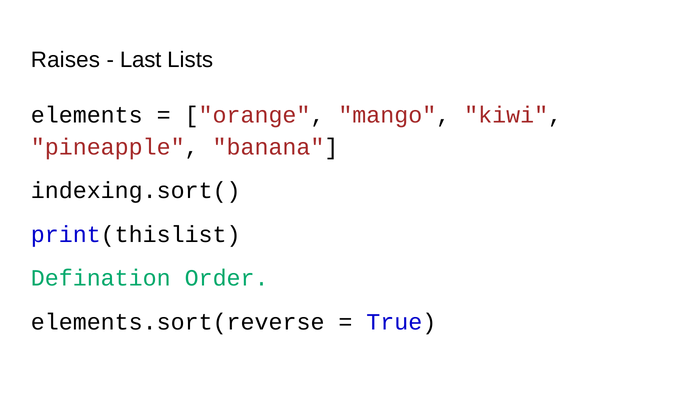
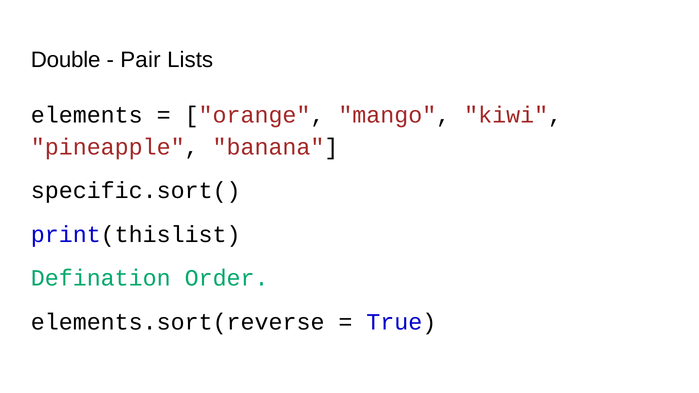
Raises: Raises -> Double (66, 60)
Last: Last -> Pair (140, 60)
indexing.sort(: indexing.sort( -> specific.sort( (136, 191)
